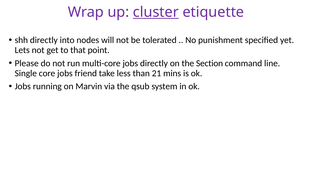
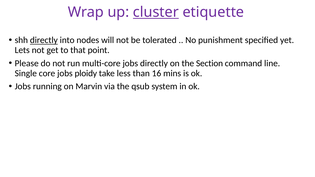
directly underline: none -> present (44, 40)
friend: friend -> ploidy (86, 73)
21: 21 -> 16 (157, 73)
